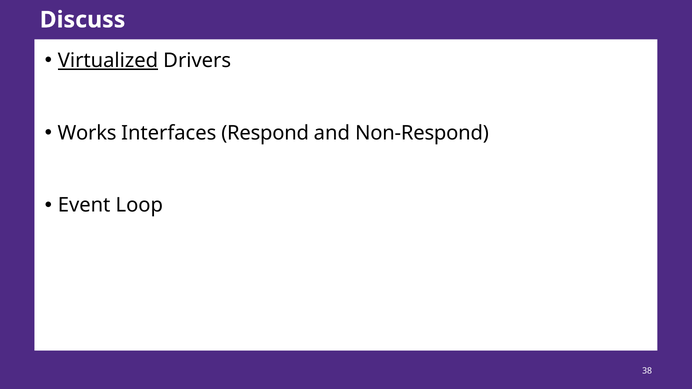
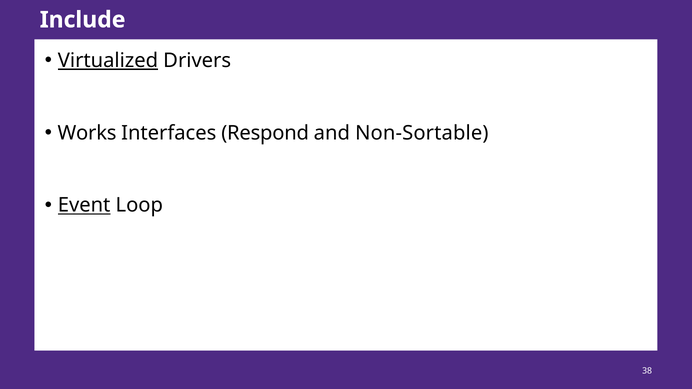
Discuss: Discuss -> Include (83, 20)
Non-Respond: Non-Respond -> Non-Sortable (422, 133)
Event underline: none -> present (84, 205)
